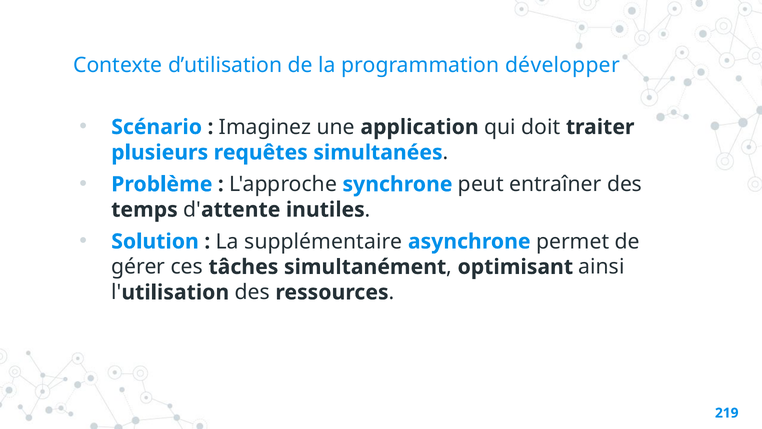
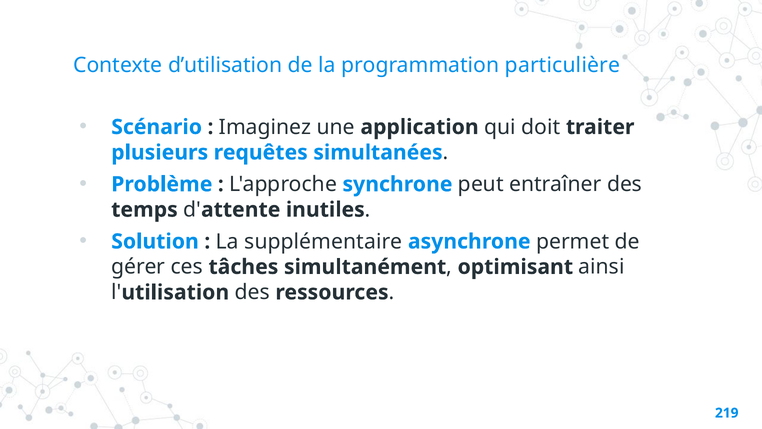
développer: développer -> particulière (563, 65)
